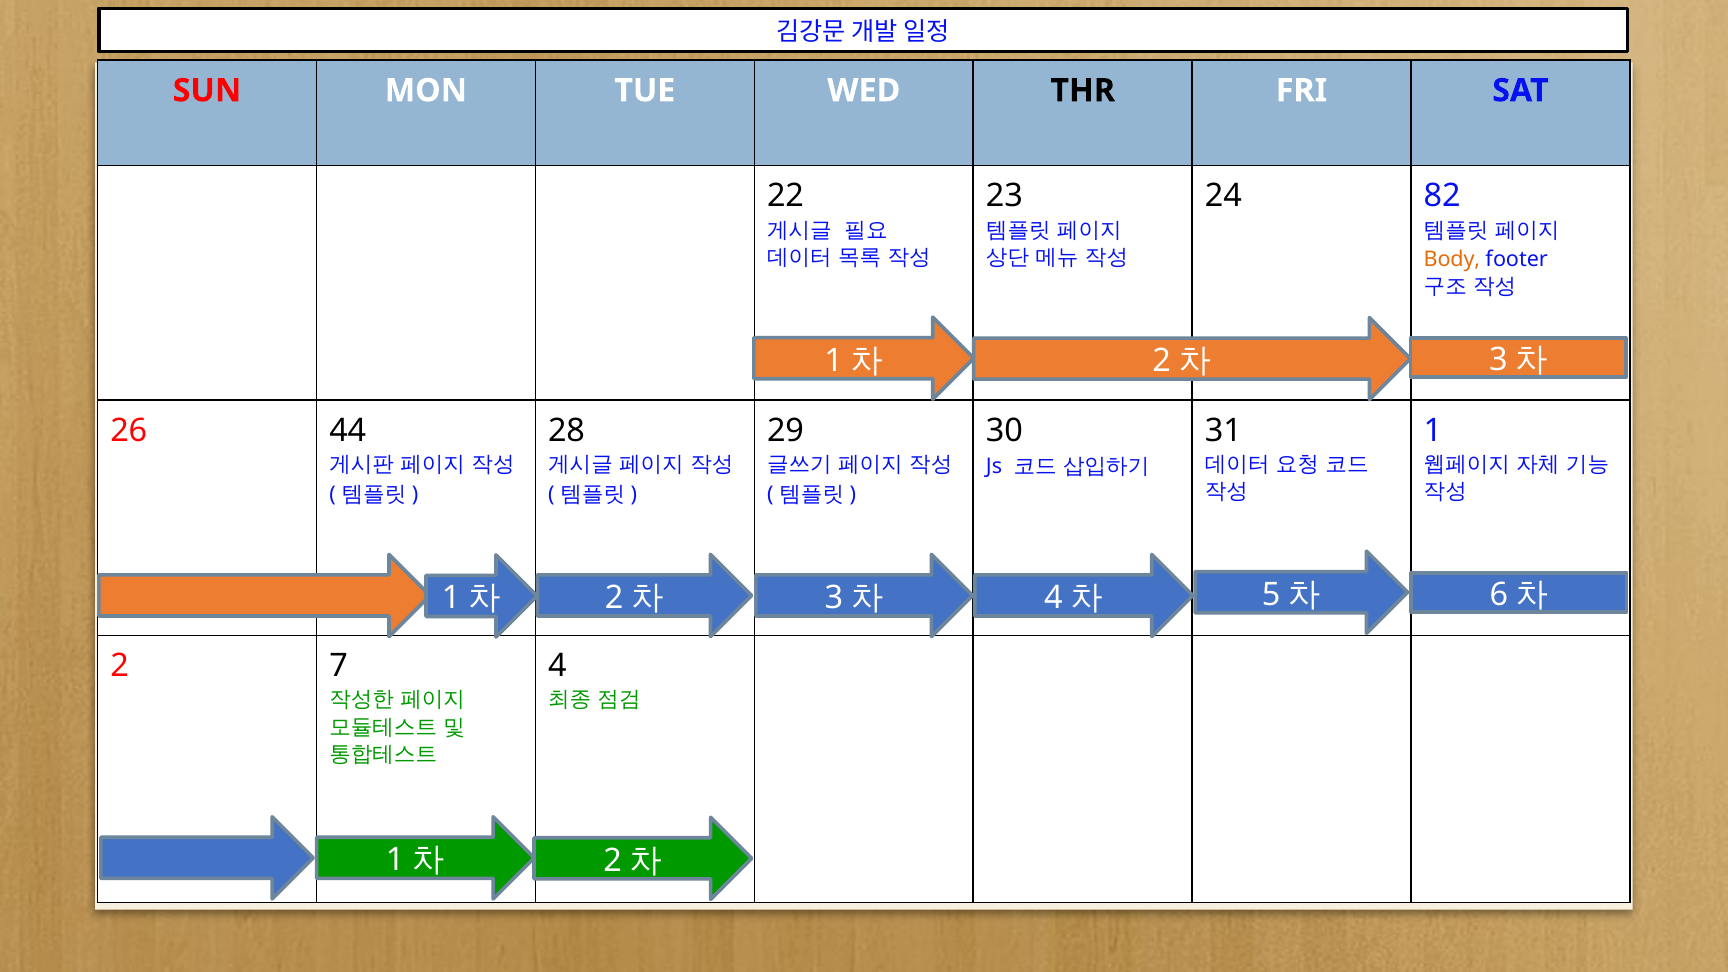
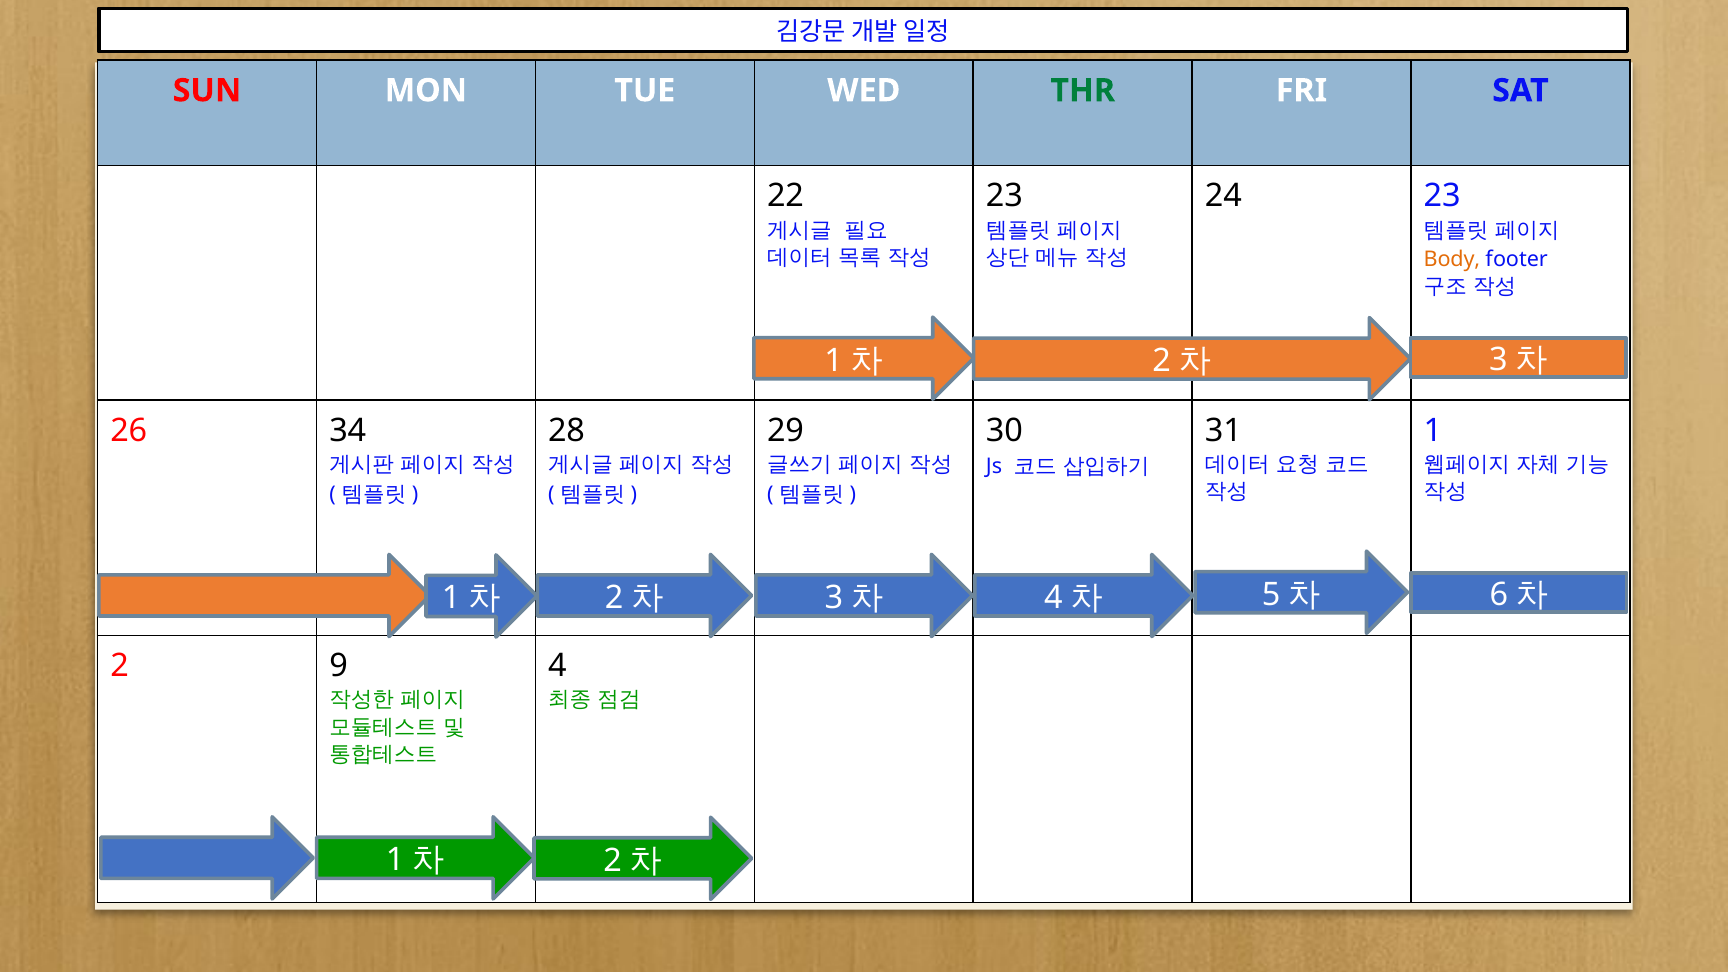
THR colour: black -> green (1083, 91)
24 82: 82 -> 23 (1442, 196)
44: 44 -> 34 (348, 431)
7: 7 -> 9 (339, 666)
